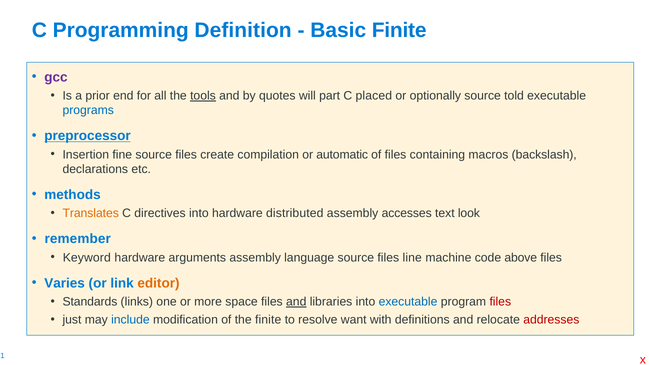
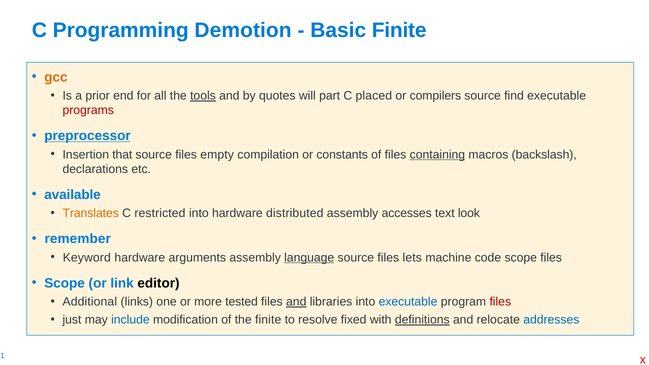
Definition: Definition -> Demotion (243, 31)
gcc colour: purple -> orange (56, 77)
optionally: optionally -> compilers (435, 96)
told: told -> find (514, 96)
programs colour: blue -> red (88, 110)
fine: fine -> that (122, 155)
create: create -> empty (217, 155)
automatic: automatic -> constants (342, 155)
containing underline: none -> present (437, 155)
methods: methods -> available (73, 195)
directives: directives -> restricted (160, 213)
language underline: none -> present (309, 258)
line: line -> lets (412, 258)
code above: above -> scope (521, 258)
Varies: Varies -> Scope (65, 283)
editor colour: orange -> black (158, 283)
Standards: Standards -> Additional (90, 302)
space: space -> tested (242, 302)
want: want -> fixed (354, 320)
definitions underline: none -> present (422, 320)
addresses colour: red -> blue (551, 320)
